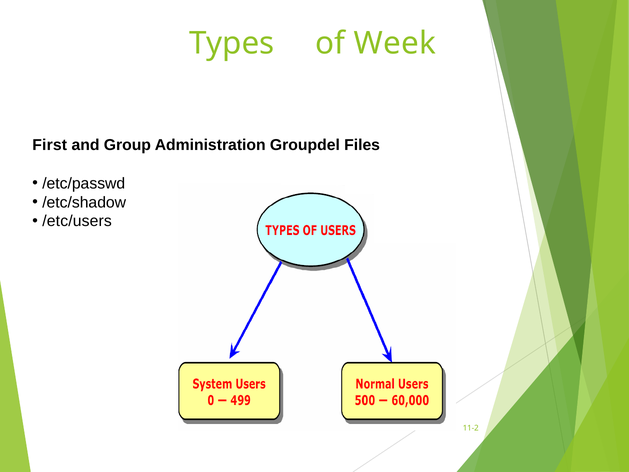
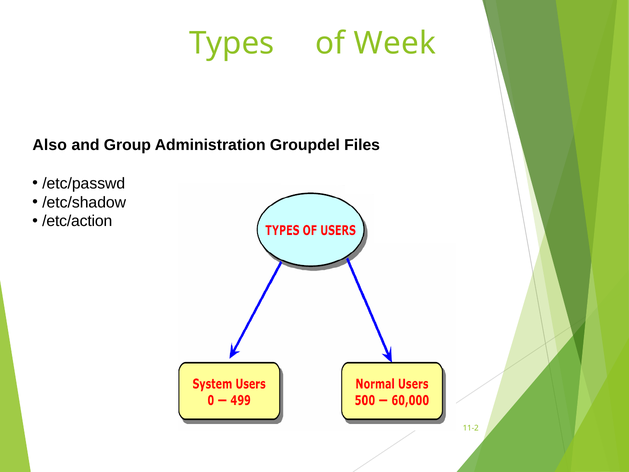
First: First -> Also (50, 145)
/etc/users: /etc/users -> /etc/action (77, 221)
